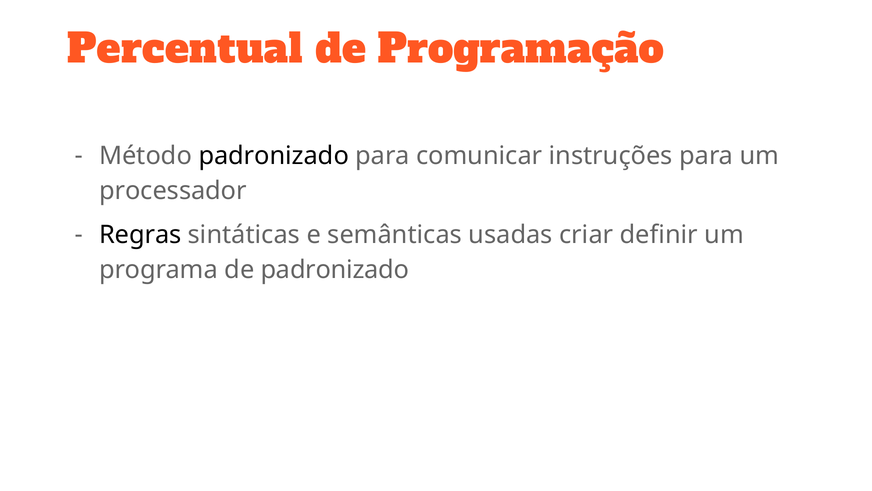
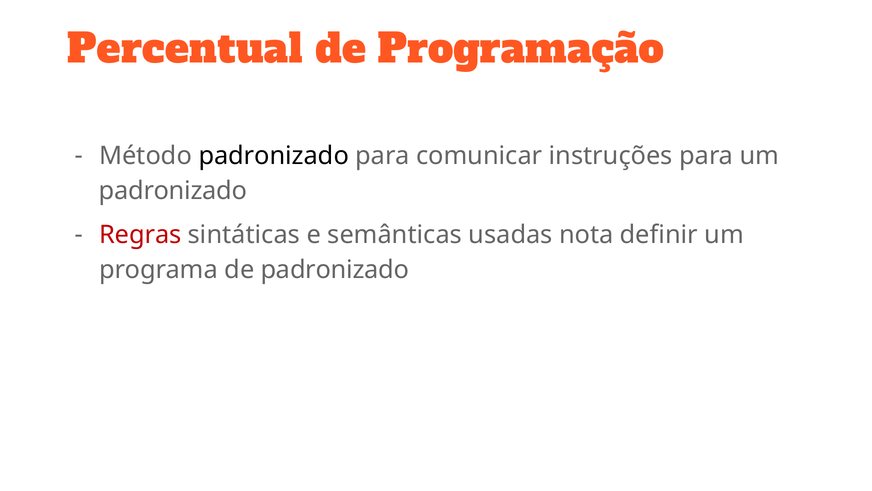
processador: processador -> padronizado (173, 191)
Regras colour: black -> red (140, 235)
criar: criar -> nota (586, 235)
